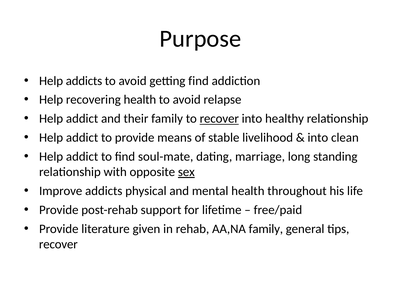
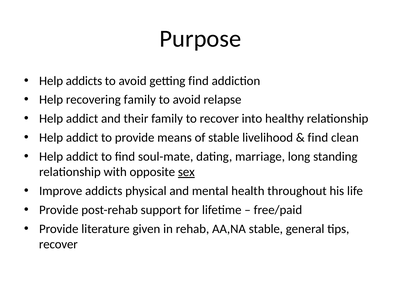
recovering health: health -> family (140, 100)
recover underline: present -> none (219, 119)
into: into -> find (318, 138)
AA,NA family: family -> stable (266, 229)
